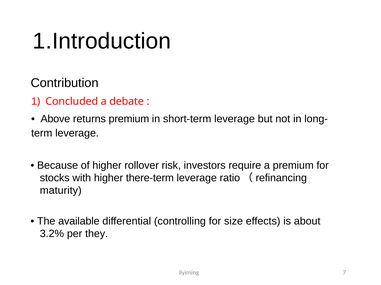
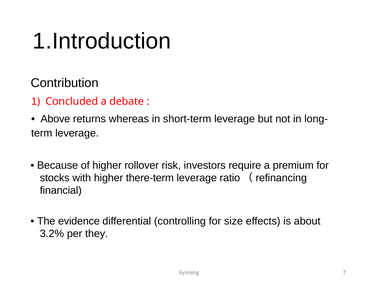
returns premium: premium -> whereas (129, 119)
maturity: maturity -> financial (61, 191)
available: available -> evidence (79, 222)
